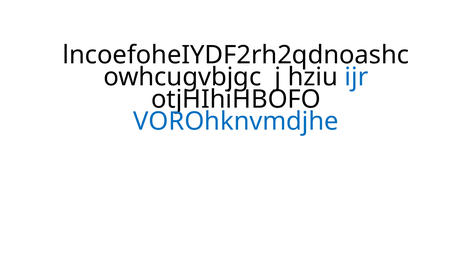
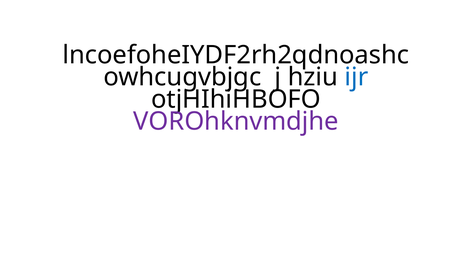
VOROhknvmdjhe colour: blue -> purple (236, 121)
